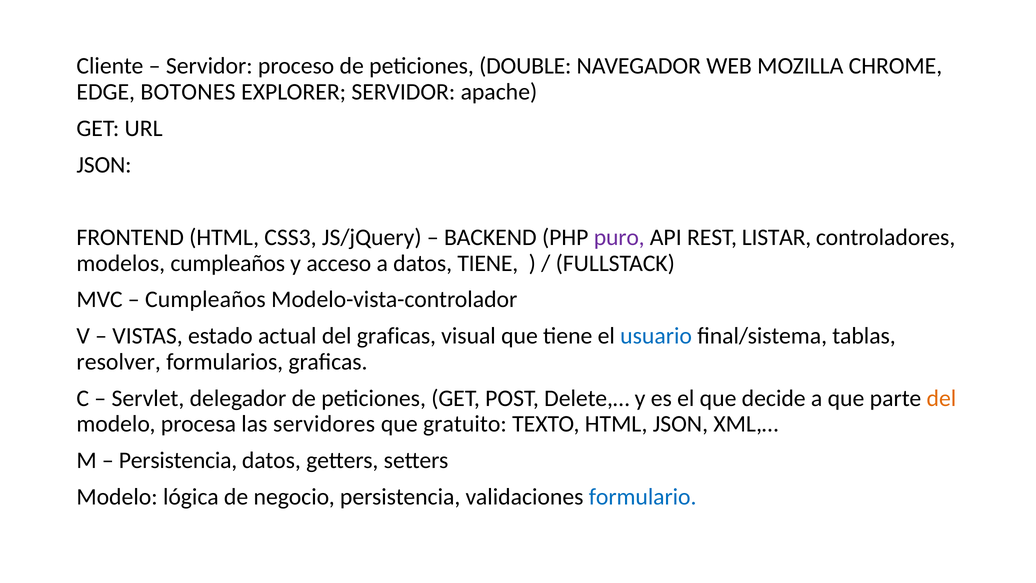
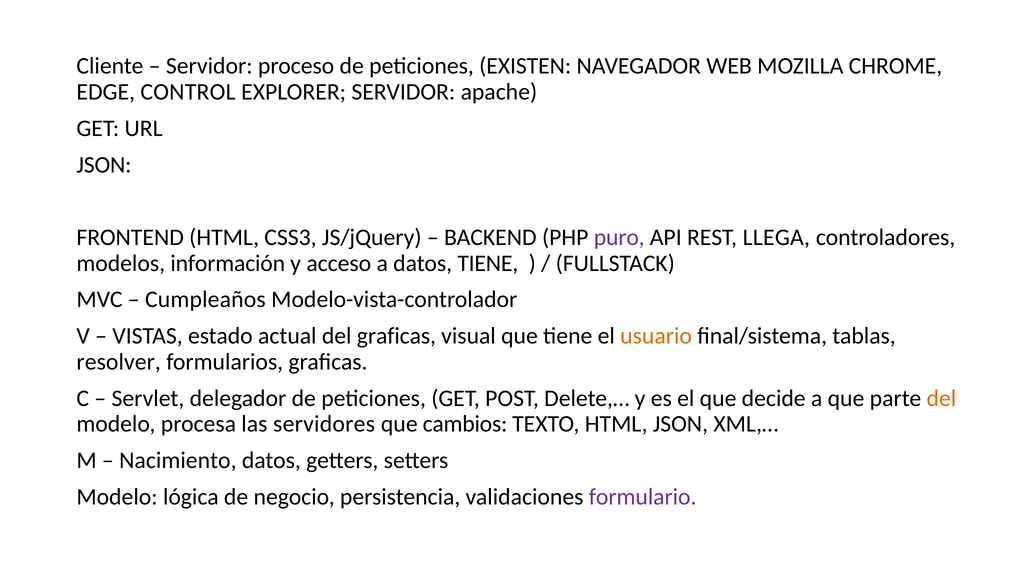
DOUBLE: DOUBLE -> EXISTEN (525, 66)
BOTONES: BOTONES -> CONTROL (188, 92)
LISTAR: LISTAR -> LLEGA (776, 237)
modelos cumpleaños: cumpleaños -> información (228, 263)
usuario colour: blue -> orange (656, 336)
gratuito: gratuito -> cambios (465, 424)
Persistencia: Persistencia -> Nacimiento (178, 460)
formulario colour: blue -> purple (643, 497)
